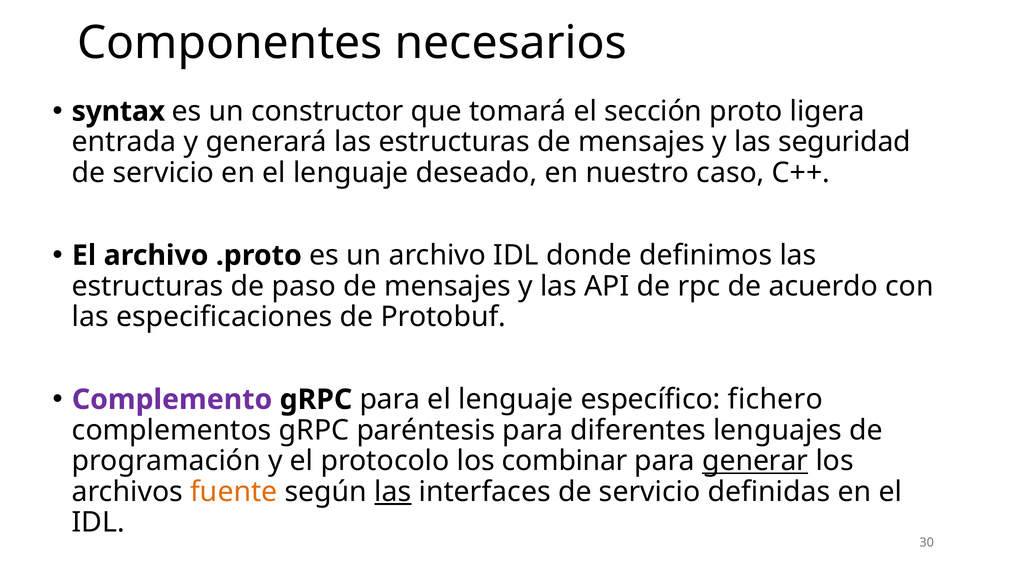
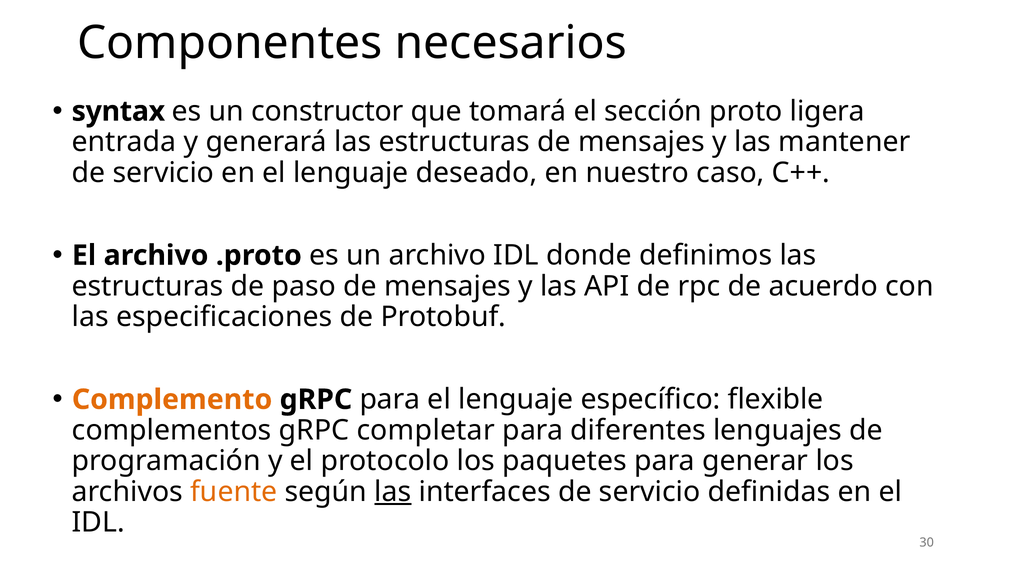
seguridad: seguridad -> mantener (844, 142)
Complemento colour: purple -> orange (172, 399)
fichero: fichero -> flexible (776, 399)
paréntesis: paréntesis -> completar (426, 430)
combinar: combinar -> paquetes (565, 461)
generar underline: present -> none (755, 461)
